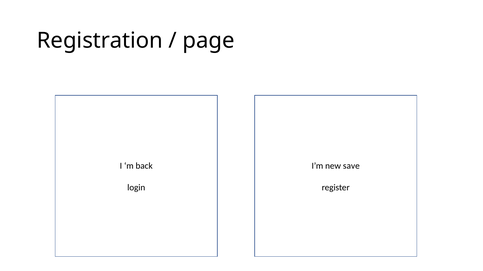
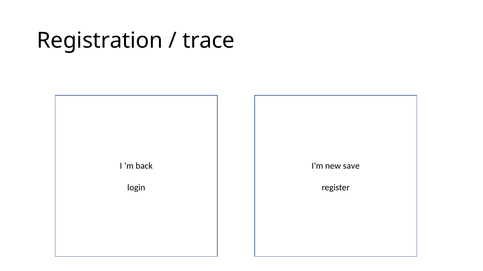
page: page -> trace (209, 41)
